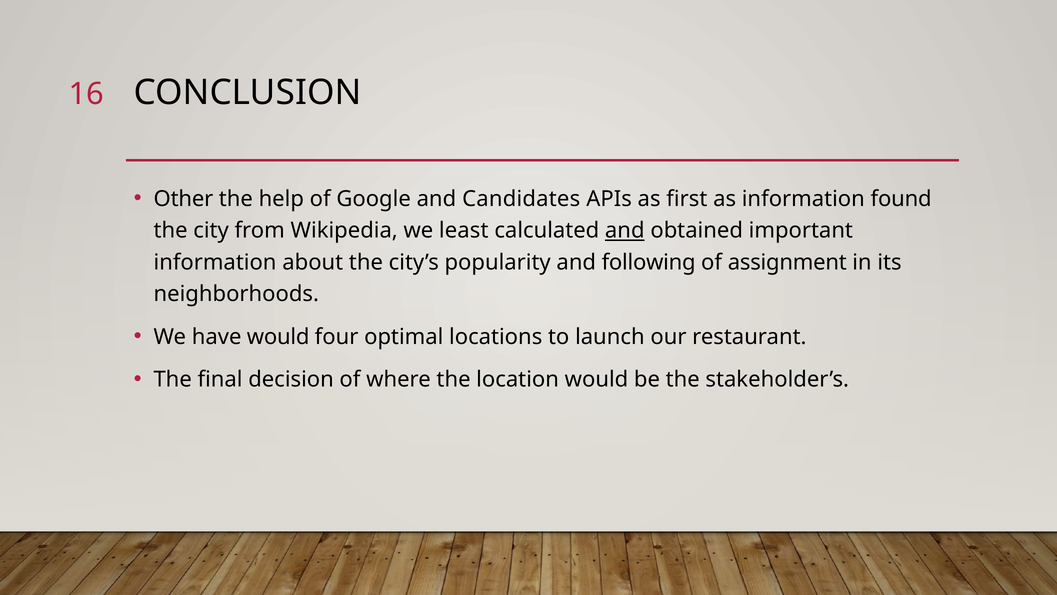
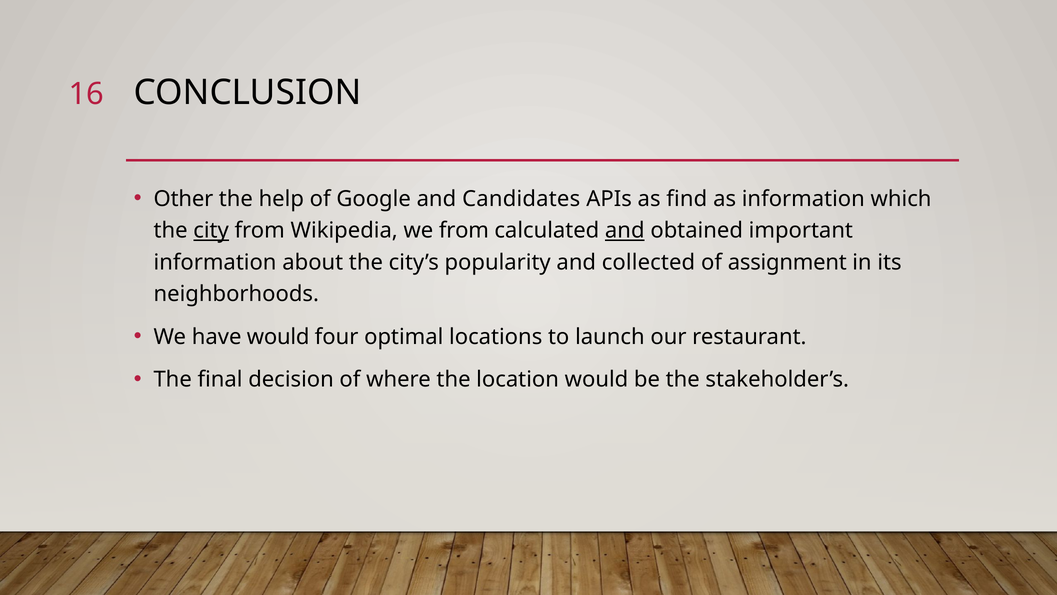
first: first -> find (687, 199)
found: found -> which (901, 199)
city underline: none -> present (211, 230)
we least: least -> from (464, 230)
following: following -> collected (648, 262)
